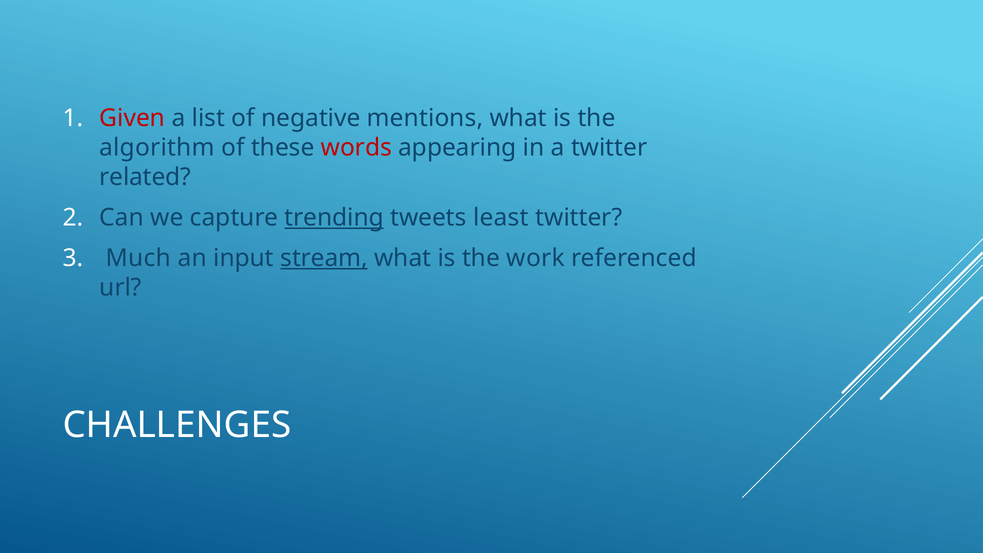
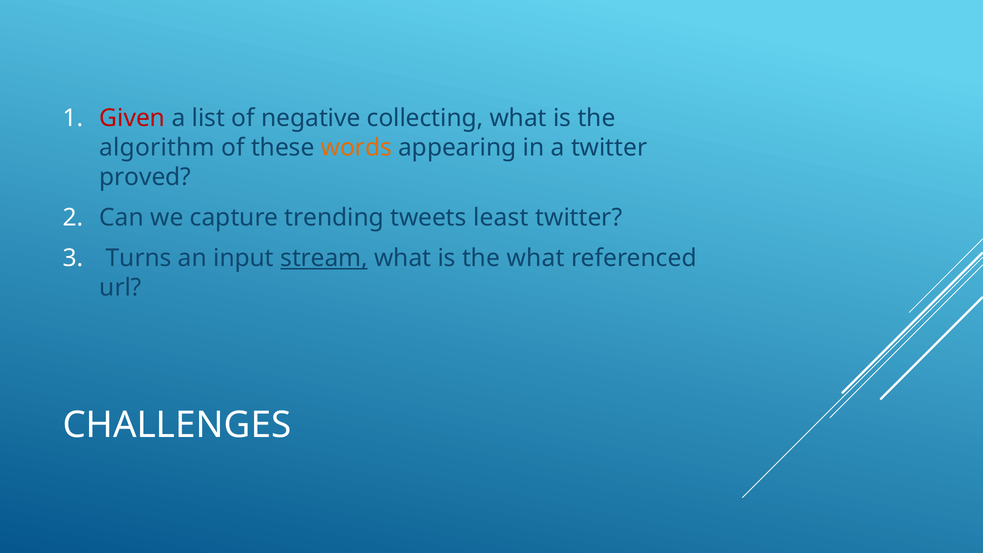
mentions: mentions -> collecting (425, 118)
words colour: red -> orange (356, 147)
related: related -> proved (145, 177)
trending underline: present -> none (334, 217)
Much: Much -> Turns (139, 258)
the work: work -> what (536, 258)
